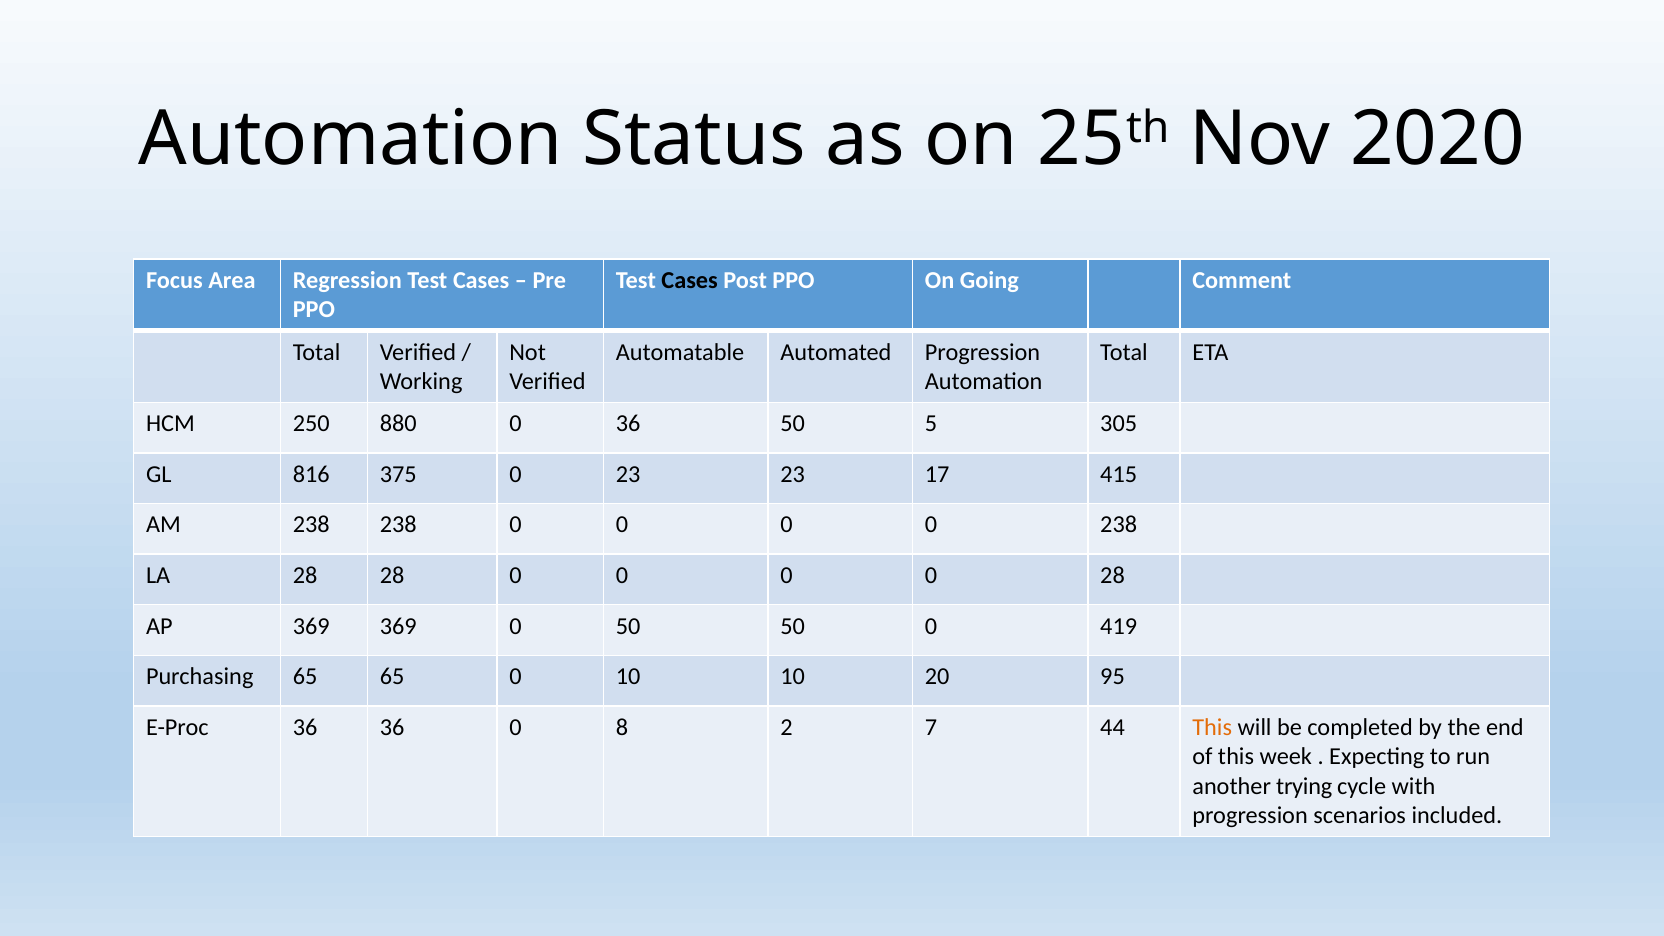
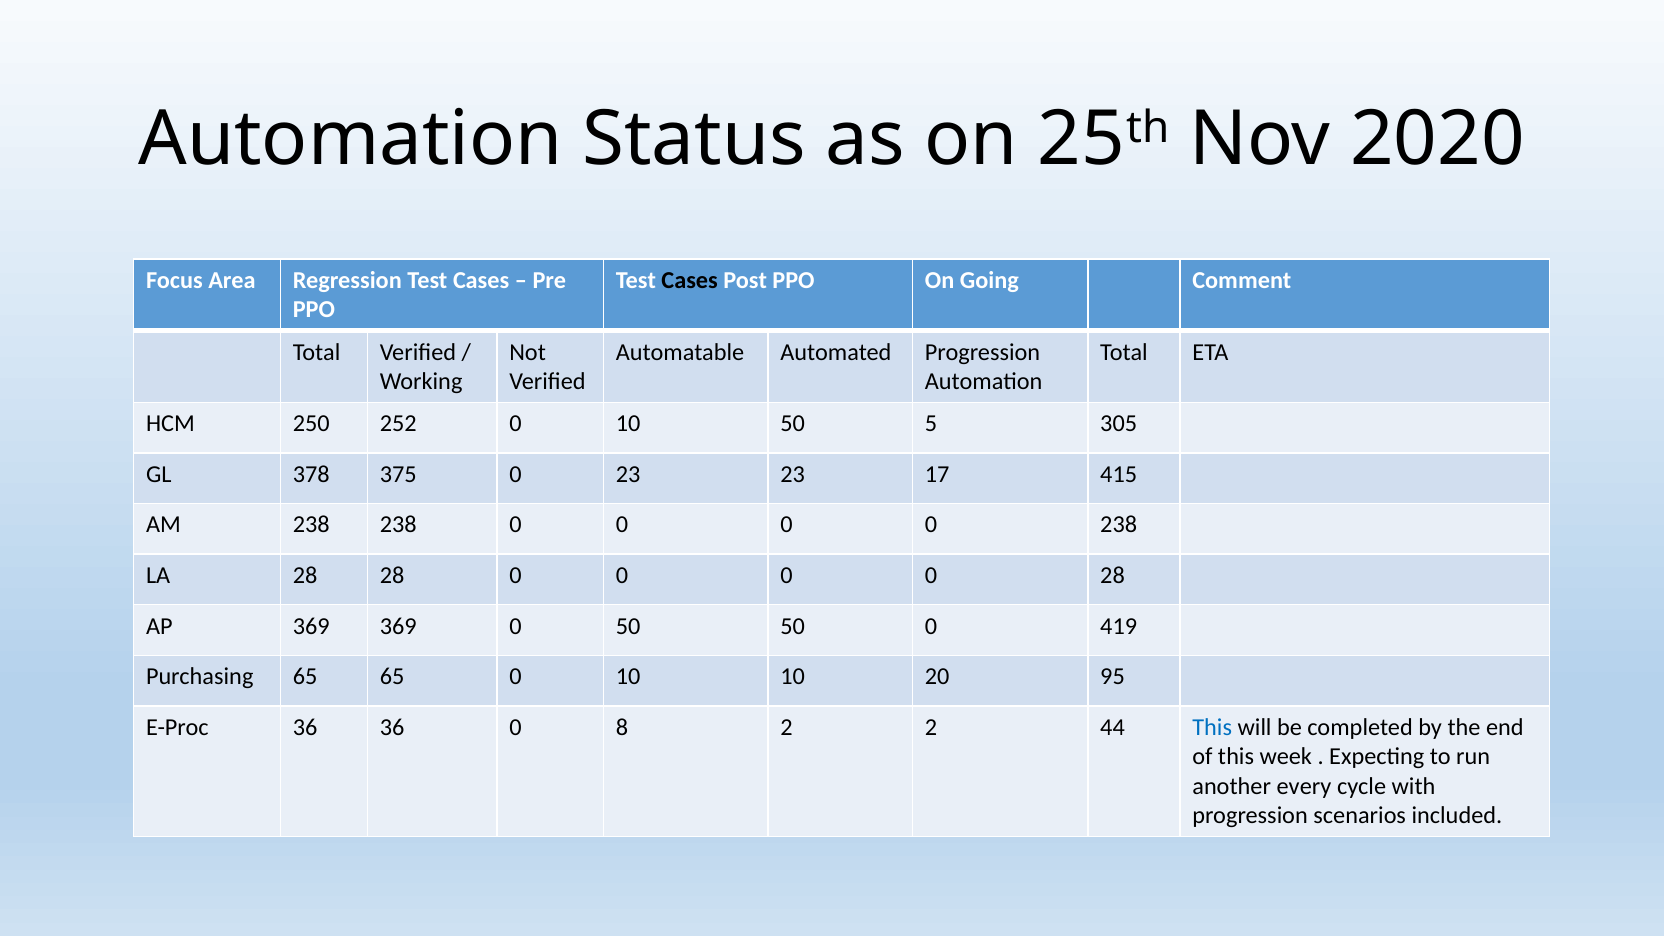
880: 880 -> 252 (398, 424)
36: 36 -> 10 (628, 424)
816: 816 -> 378 (311, 474)
2 7: 7 -> 2 (931, 727)
This colour: orange -> blue (1212, 727)
trying: trying -> every (1304, 786)
